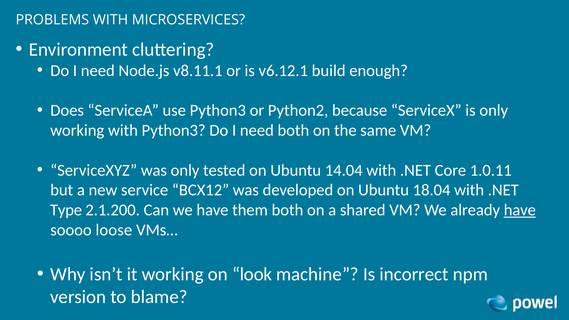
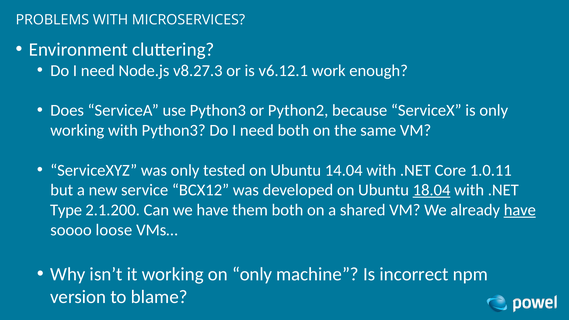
v8.11.1: v8.11.1 -> v8.27.3 (198, 71)
build: build -> work (329, 71)
18.04 underline: none -> present (432, 190)
on look: look -> only (252, 274)
